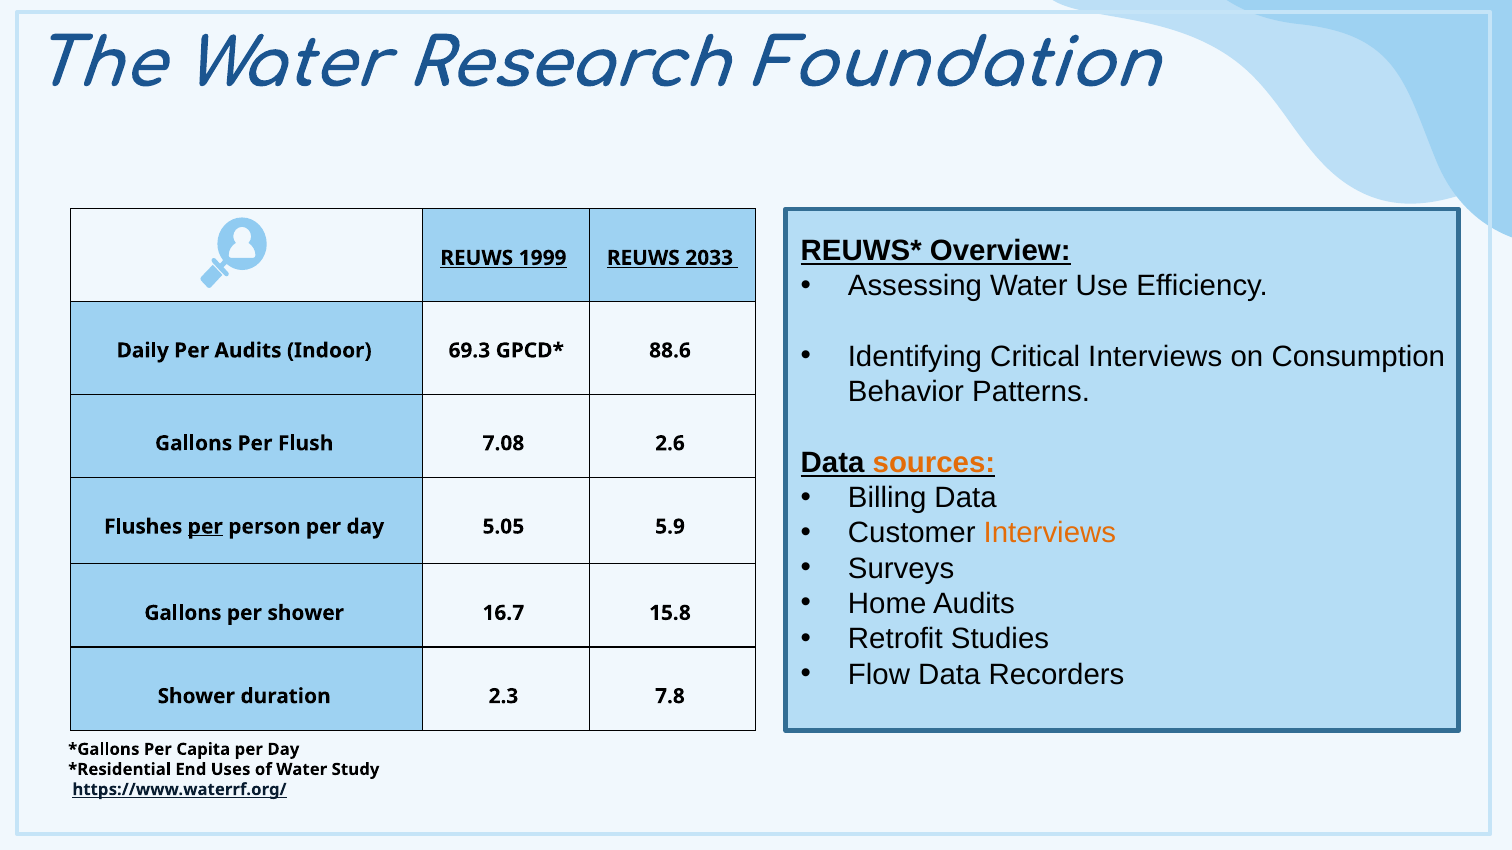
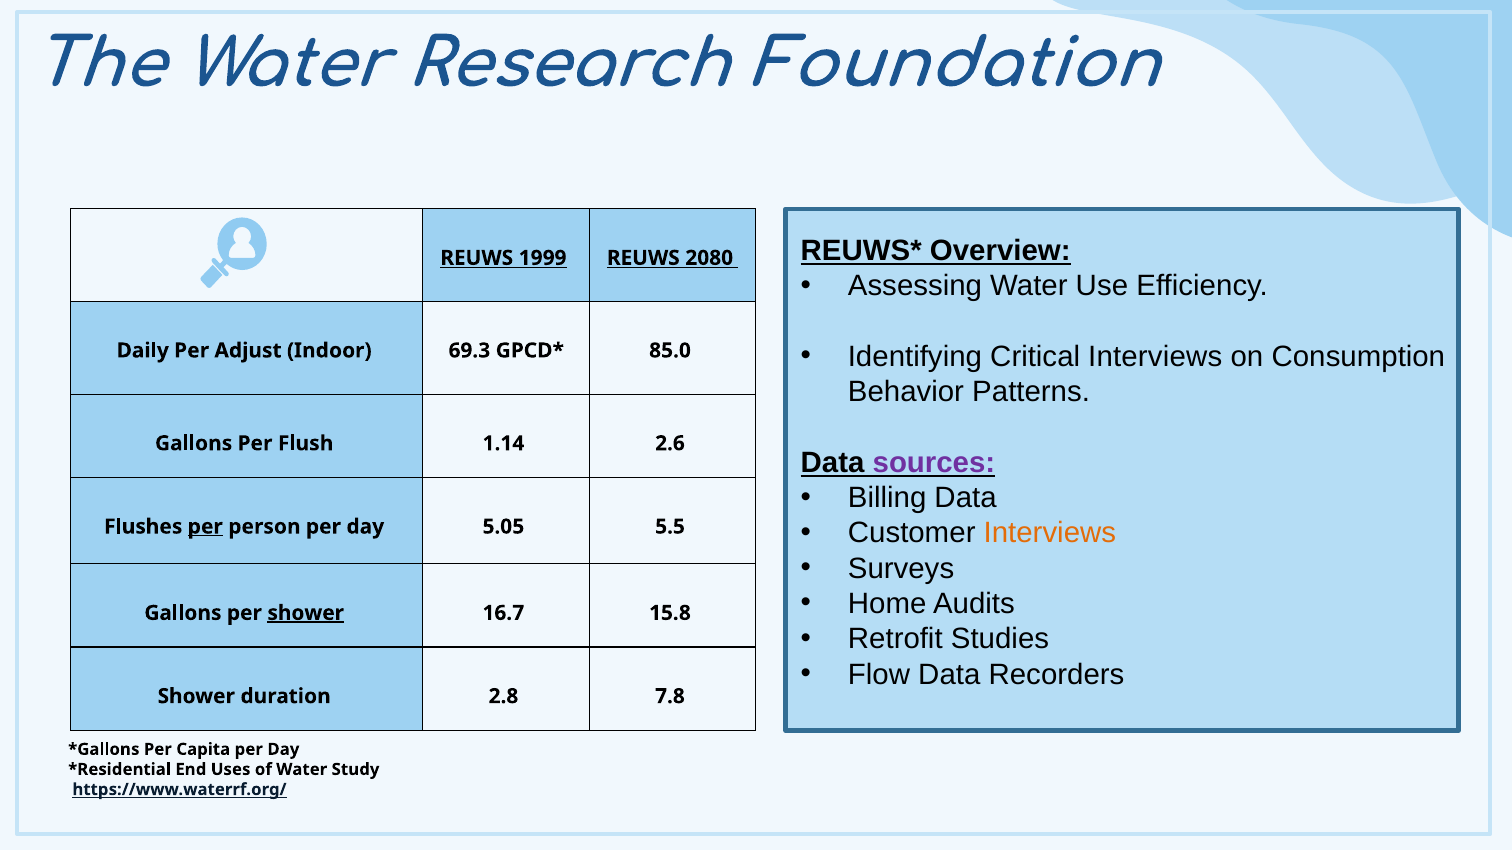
2033: 2033 -> 2080 (709, 258)
Per Audits: Audits -> Adjust (248, 351)
88.6: 88.6 -> 85.0 (670, 351)
7.08: 7.08 -> 1.14 (503, 444)
sources colour: orange -> purple (934, 463)
5.9: 5.9 -> 5.5 (670, 527)
shower underline: none -> present (306, 613)
2.3: 2.3 -> 2.8 (503, 697)
